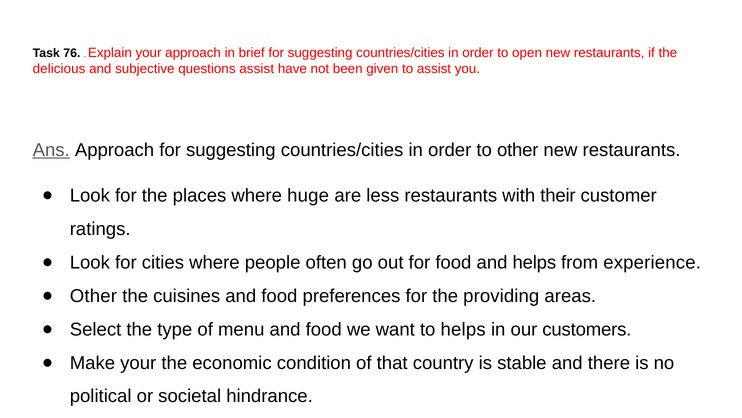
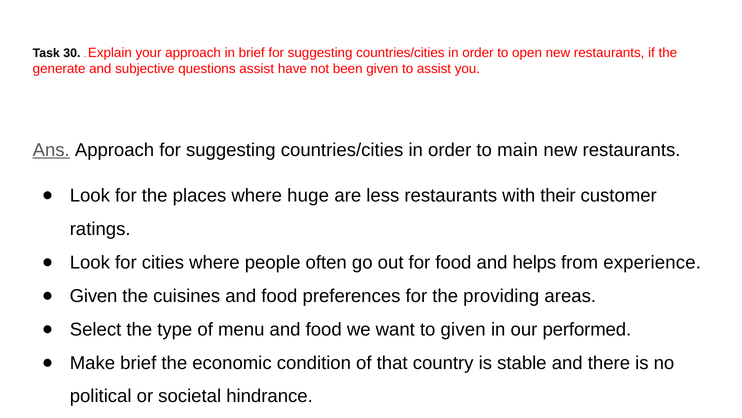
76: 76 -> 30 (72, 53)
delicious: delicious -> generate (59, 69)
to other: other -> main (518, 150)
Other: Other -> Given (94, 296)
to helps: helps -> given (463, 329)
customers: customers -> performed (587, 329)
Make your: your -> brief (138, 362)
